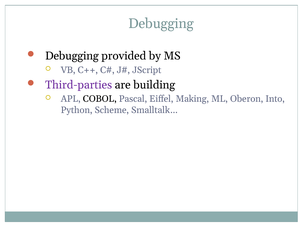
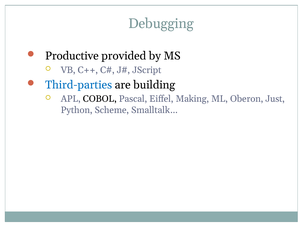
Debugging: Debugging -> Productive (72, 56)
Third-parties colour: purple -> blue (79, 85)
Into: Into -> Just (275, 99)
